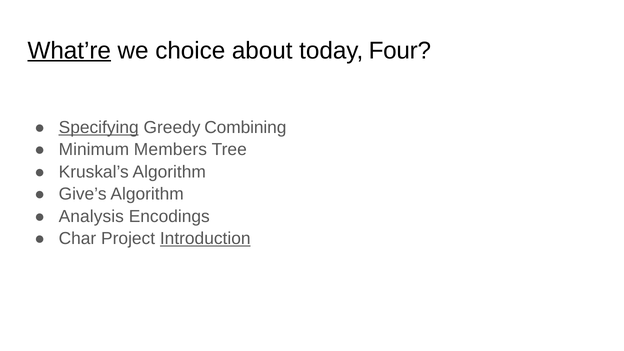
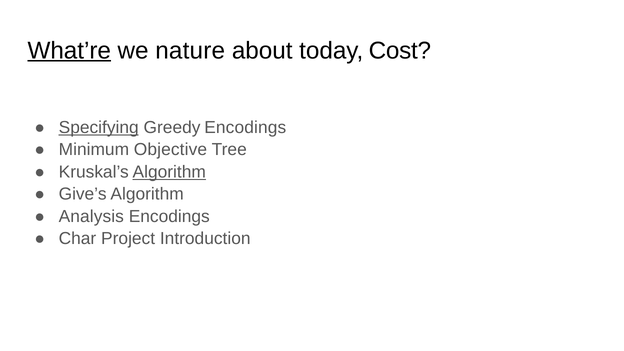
choice: choice -> nature (190, 51)
Four: Four -> Cost (400, 51)
Greedy Combining: Combining -> Encodings (245, 127)
Members: Members -> Objective (170, 150)
Algorithm underline: none -> present (169, 172)
Introduction underline: present -> none (205, 239)
